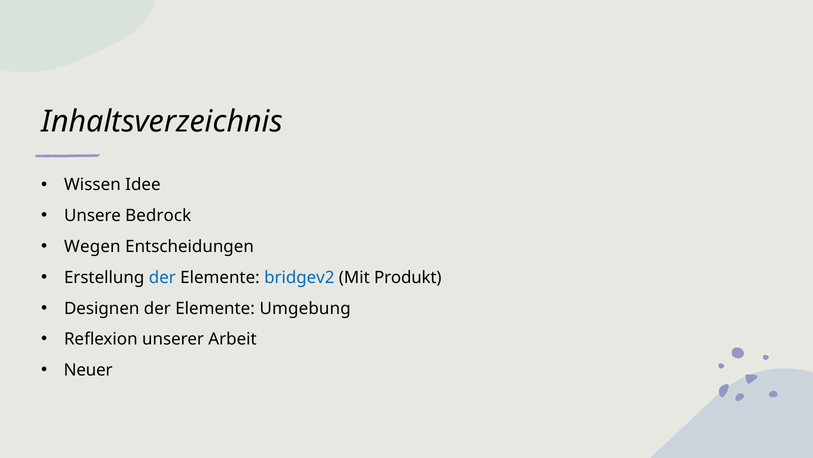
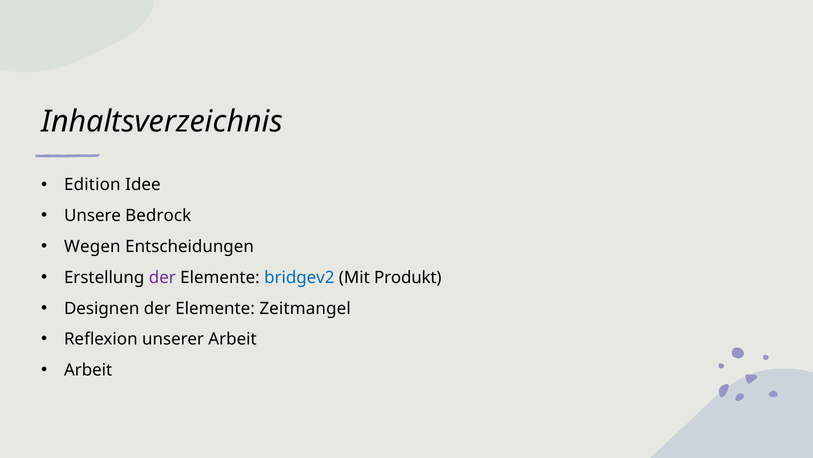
Wissen: Wissen -> Edition (92, 185)
der colour: blue -> purple (162, 277)
Umgebung: Umgebung -> Zeitmangel (305, 308)
Neuer: Neuer -> Arbeit (88, 370)
